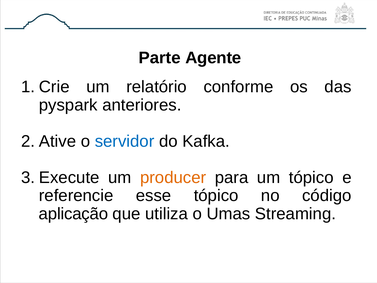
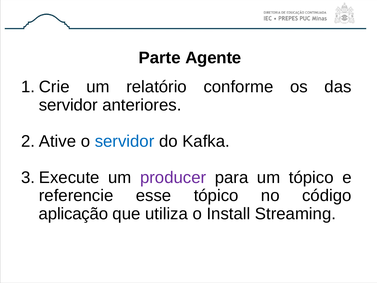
pyspark: pyspark -> servidor (68, 105)
producer colour: orange -> purple (173, 177)
Umas: Umas -> Install (228, 214)
